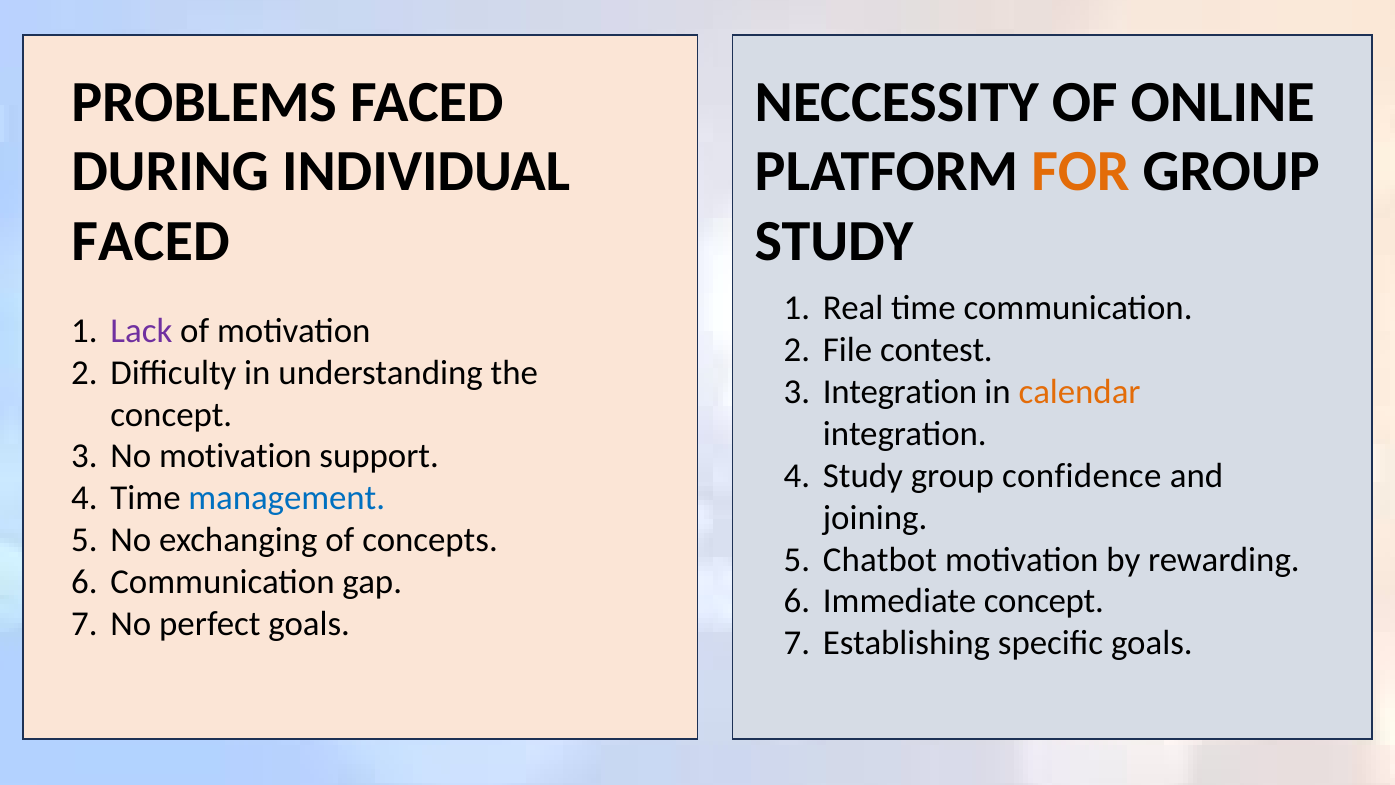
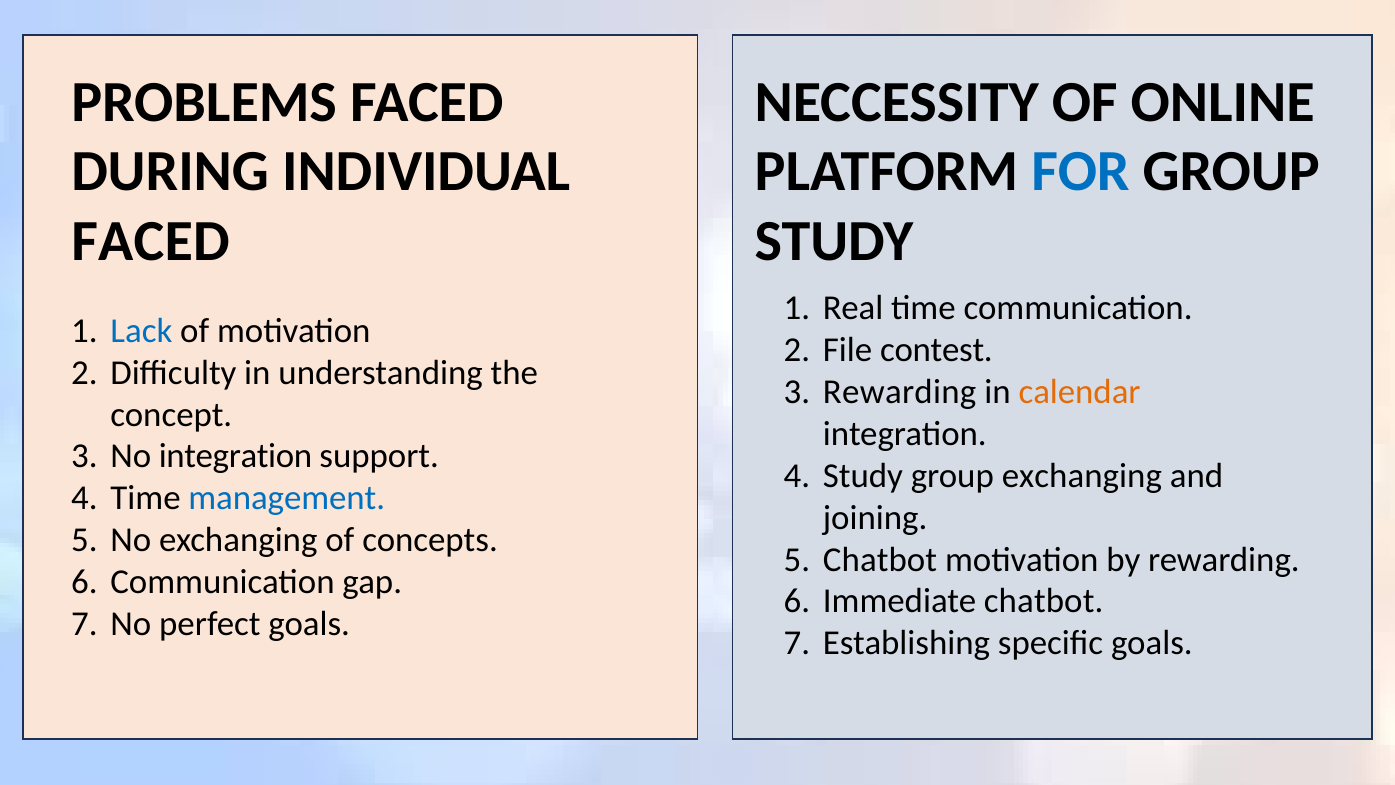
FOR colour: orange -> blue (1081, 172)
Lack colour: purple -> blue (141, 331)
Integration: Integration -> Rewarding (900, 392)
No motivation: motivation -> integration (236, 456)
group confidence: confidence -> exchanging (1082, 476)
Immediate concept: concept -> chatbot (1044, 601)
